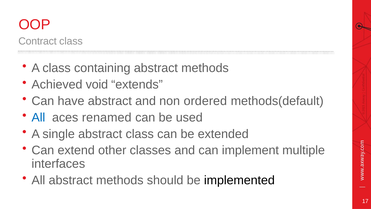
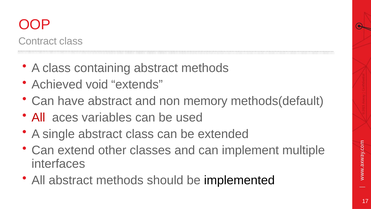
ordered: ordered -> memory (205, 101)
All colour: blue -> red (38, 117)
renamed: renamed -> variables (107, 117)
